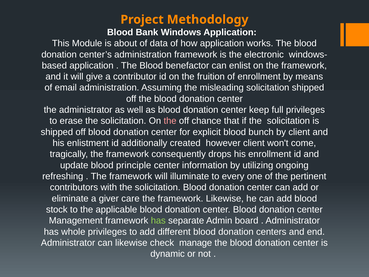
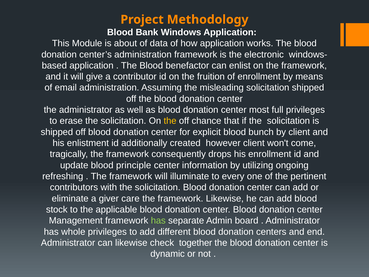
keep: keep -> most (259, 110)
the colour: pink -> yellow (170, 121)
manage: manage -> together (196, 243)
